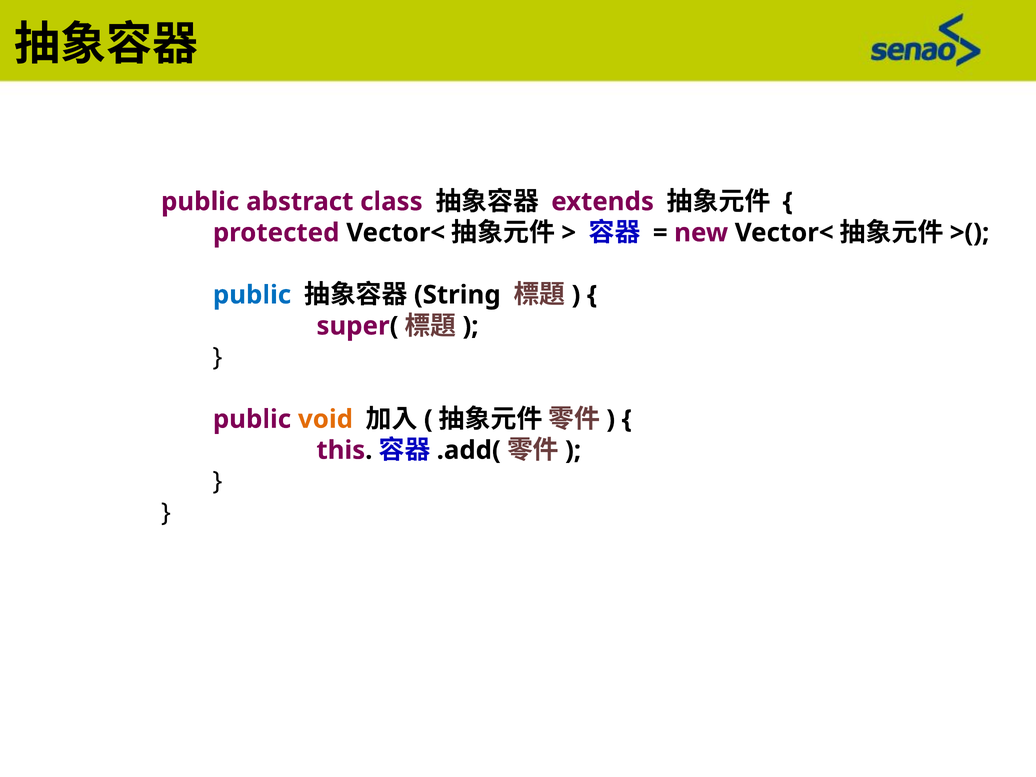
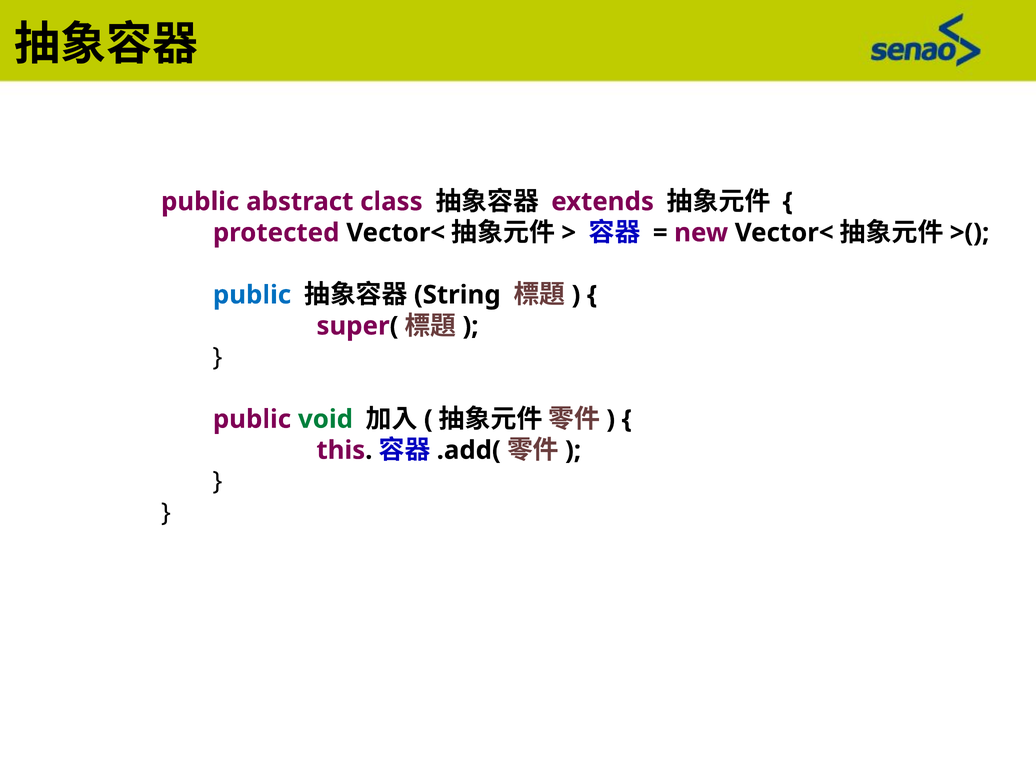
void colour: orange -> green (326, 419)
